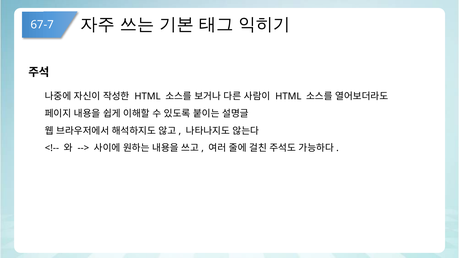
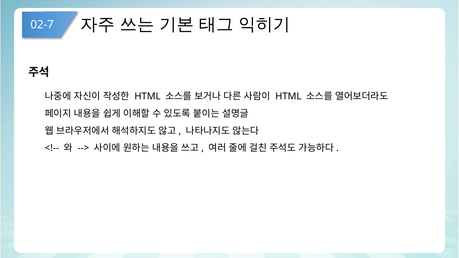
67-7: 67-7 -> 02-7 (42, 25)
